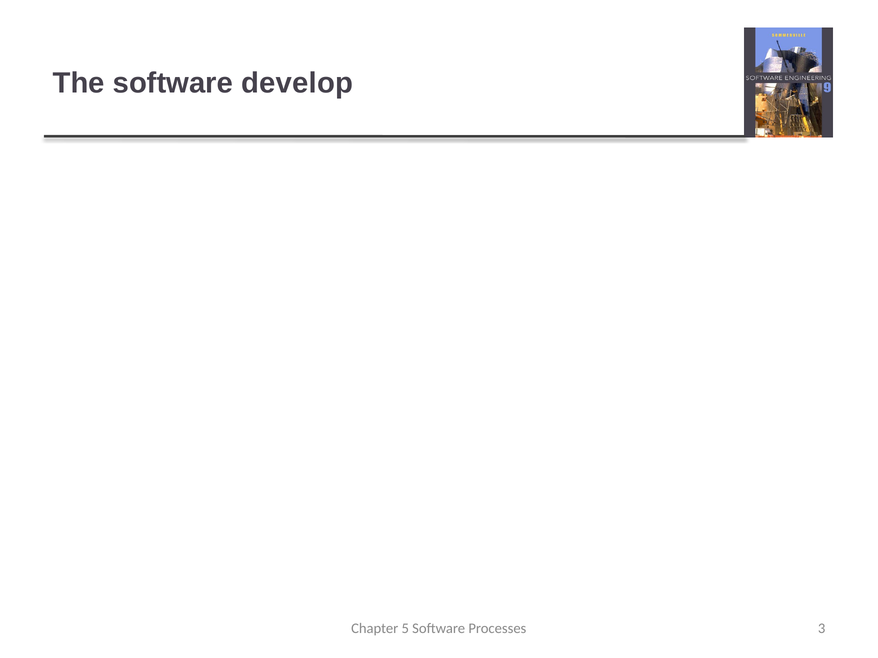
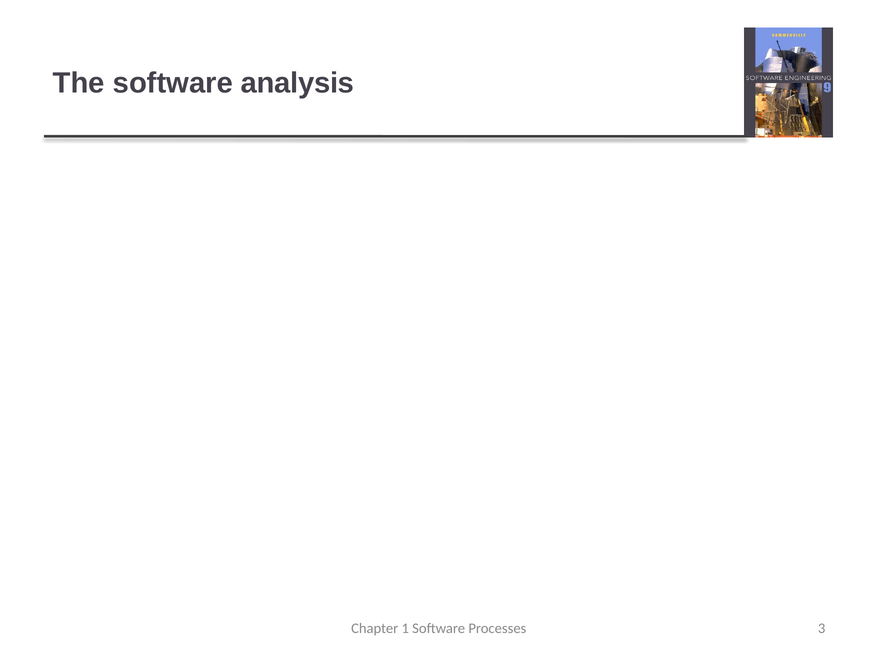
software develop: develop -> analysis (297, 83)
5: 5 -> 1 (405, 629)
